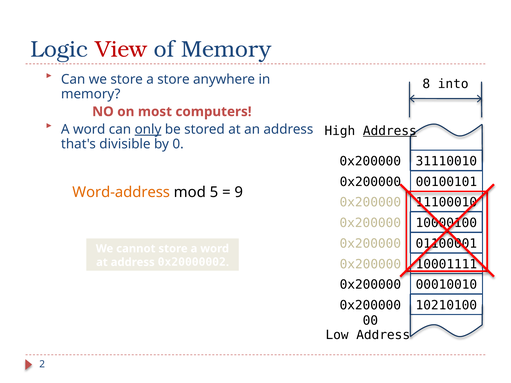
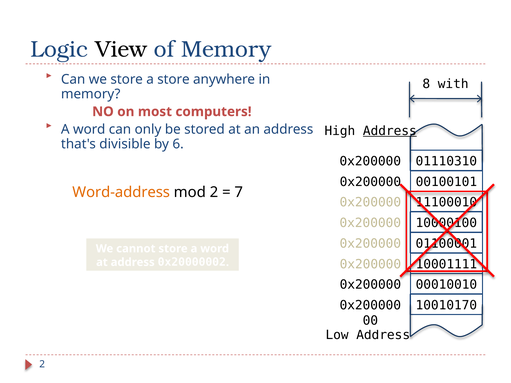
View colour: red -> black (121, 49)
into: into -> with (453, 84)
only underline: present -> none (148, 129)
0: 0 -> 6 (178, 144)
31110010: 31110010 -> 01110310 (446, 161)
mod 5: 5 -> 2 (214, 192)
9: 9 -> 7 (239, 192)
10210100: 10210100 -> 10010170 (446, 306)
